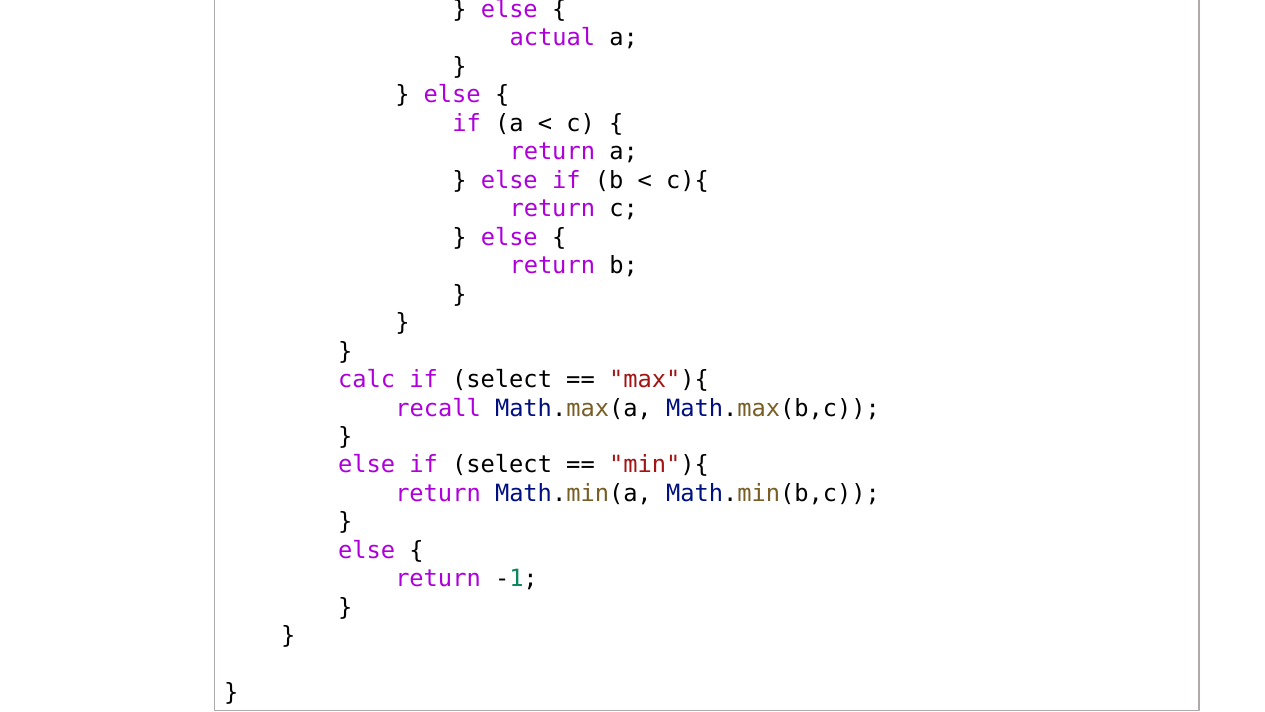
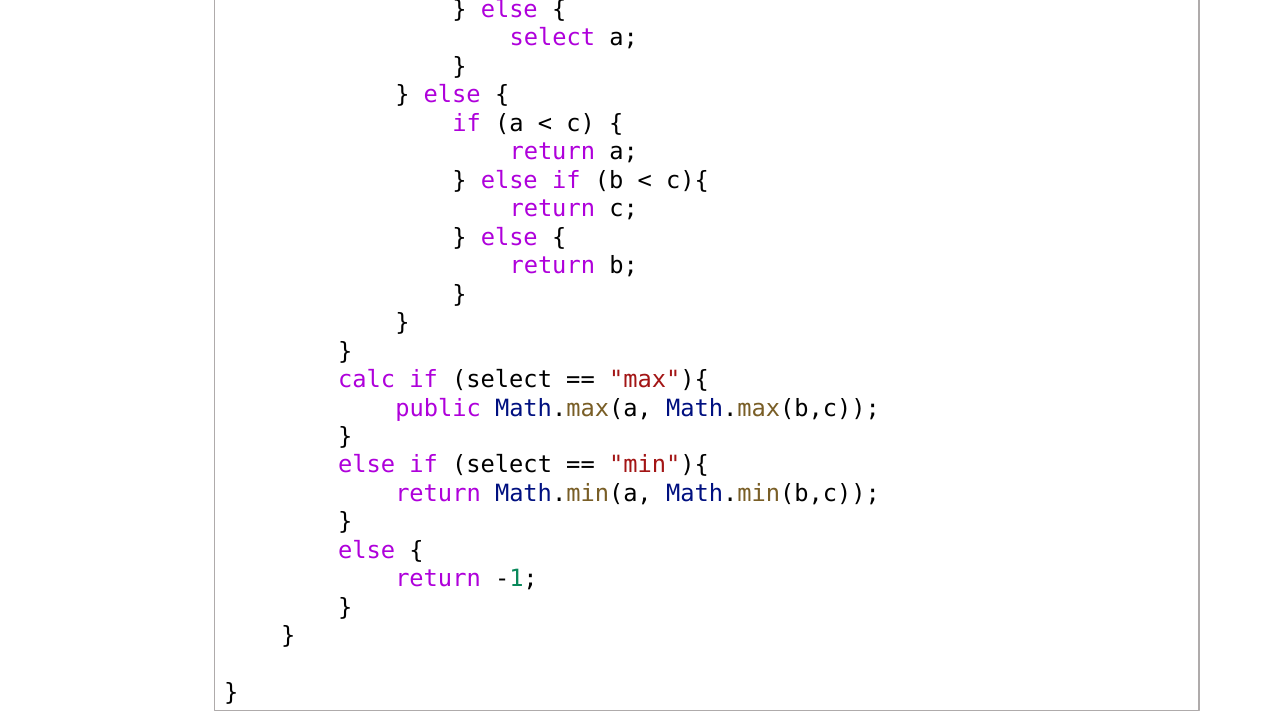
actual: actual -> select (552, 38)
recall: recall -> public (438, 408)
